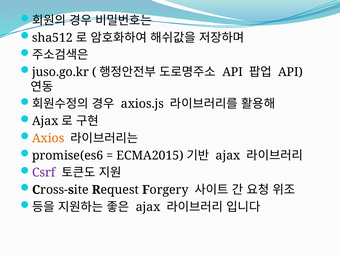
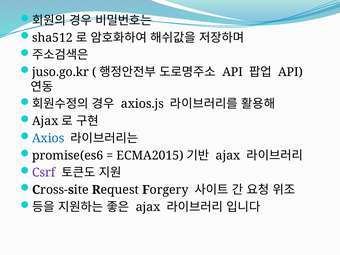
Axios colour: orange -> blue (48, 138)
